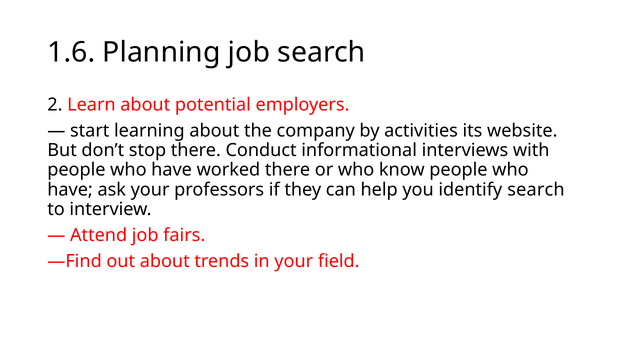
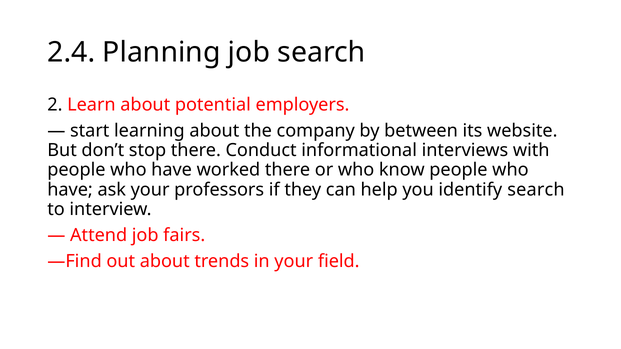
1.6: 1.6 -> 2.4 (71, 52)
activities: activities -> between (421, 131)
